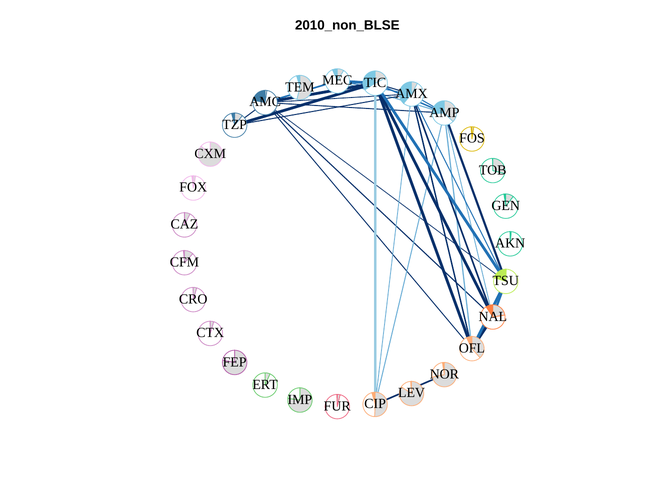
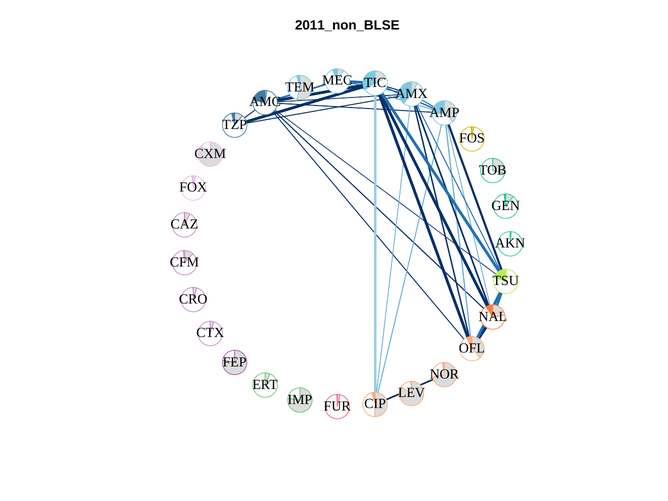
2010_non_BLSE: 2010_non_BLSE -> 2011_non_BLSE (347, 26)
